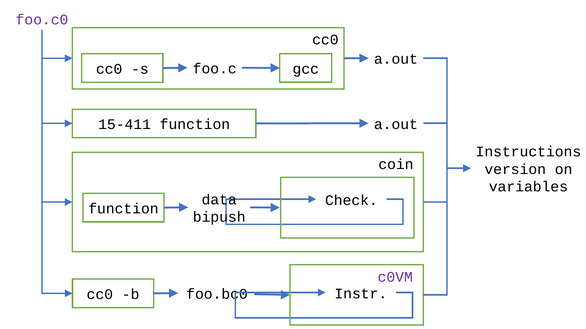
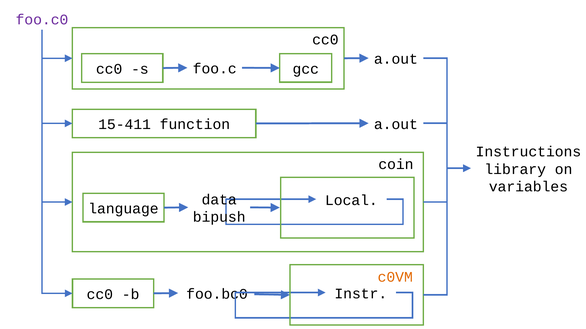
version: version -> library (515, 170)
Check: Check -> Local (351, 201)
function: function -> language (123, 209)
c0VM colour: purple -> orange (395, 278)
